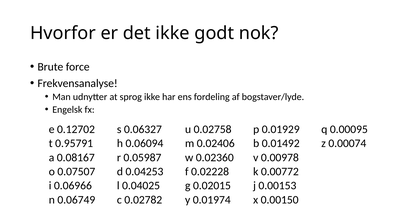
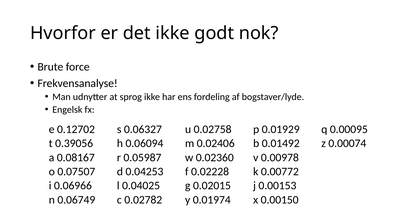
0.95791: 0.95791 -> 0.39056 (74, 144)
